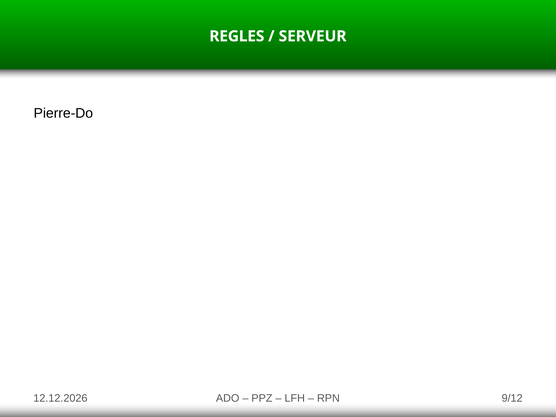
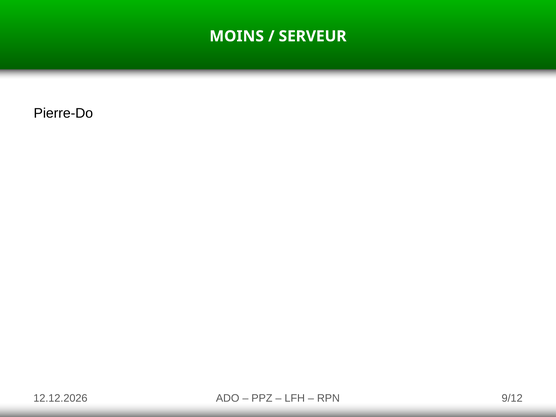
REGLES: REGLES -> MOINS (237, 36)
